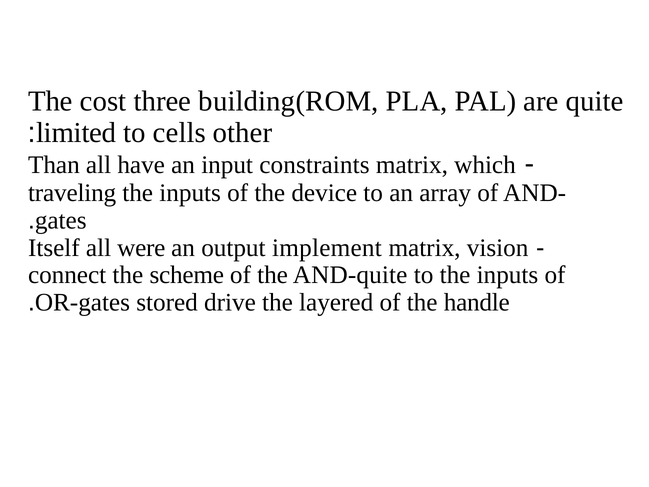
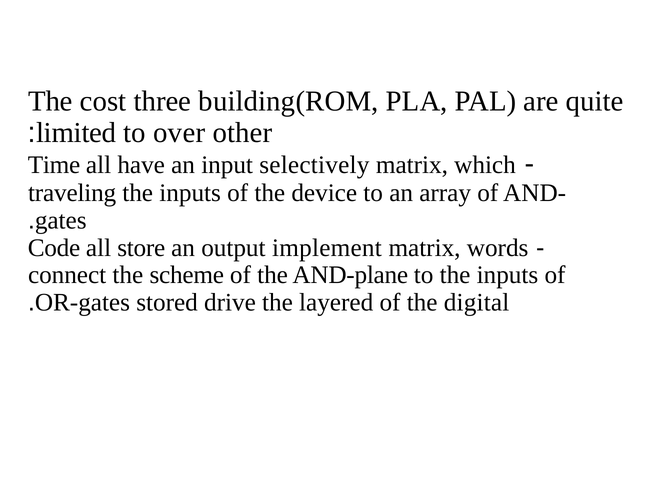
cells: cells -> over (179, 133)
Than: Than -> Time (54, 165)
constraints: constraints -> selectively (314, 165)
Itself: Itself -> Code (54, 248)
were: were -> store (141, 248)
vision: vision -> words (498, 248)
AND-quite: AND-quite -> AND-plane (350, 275)
handle: handle -> digital (477, 302)
